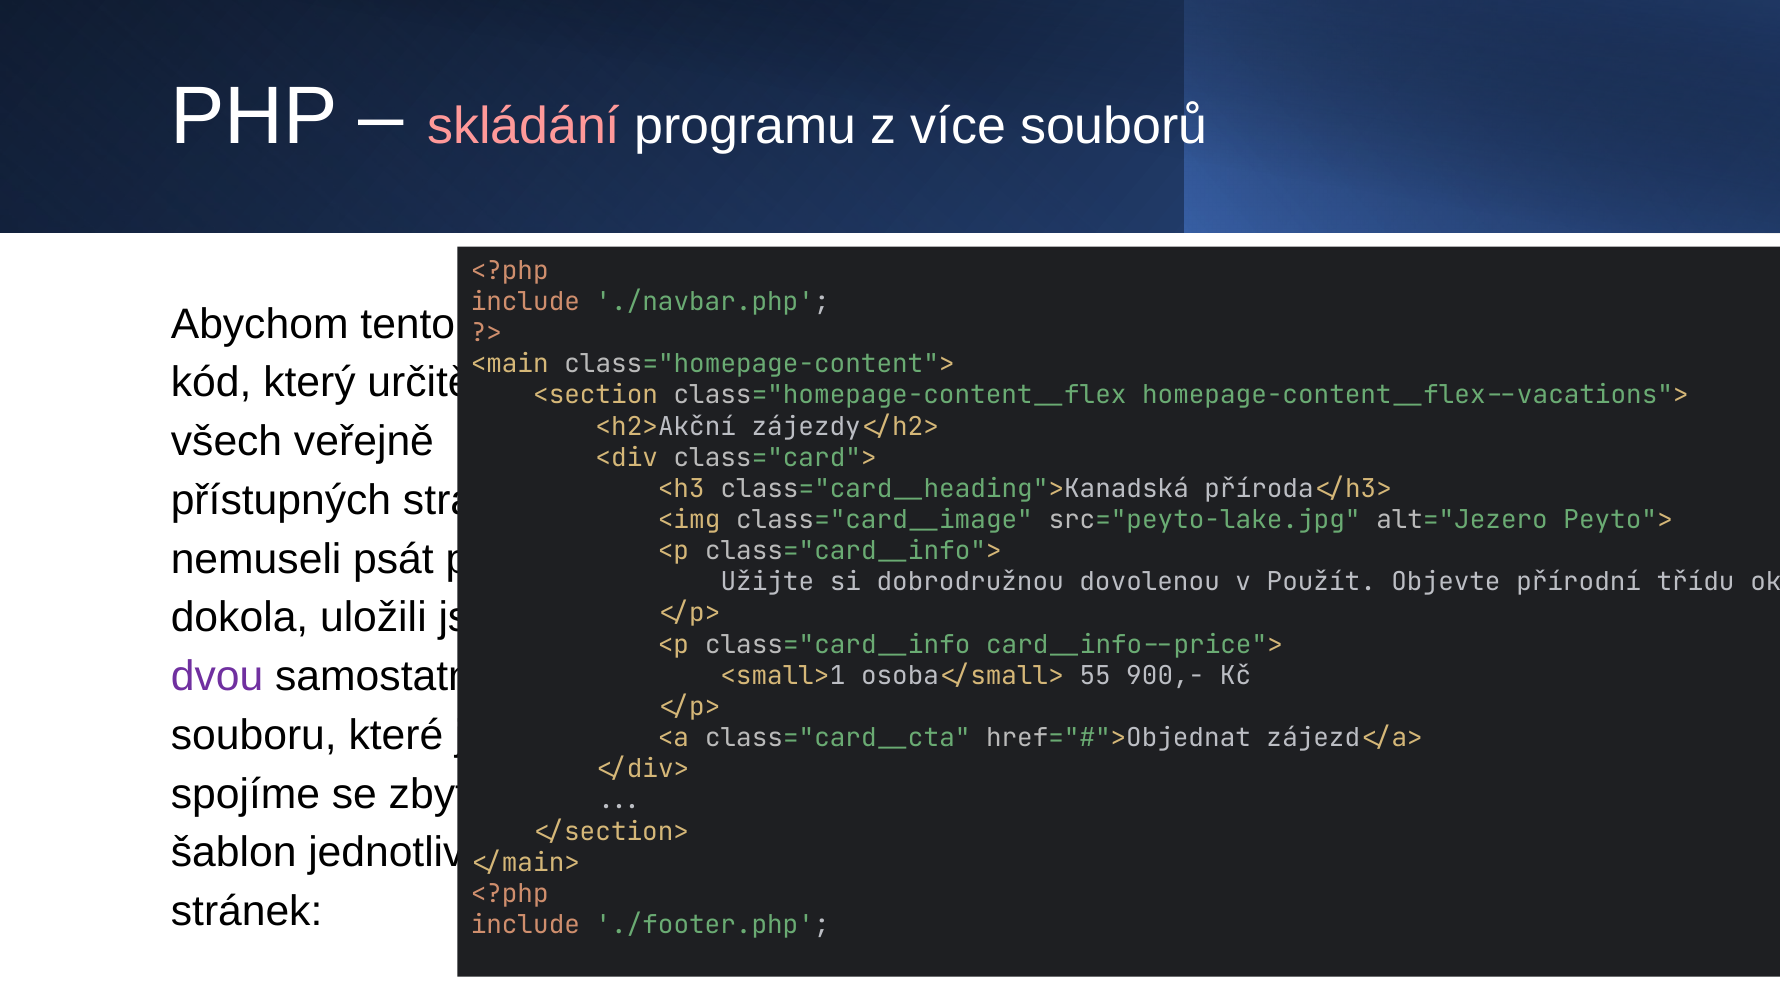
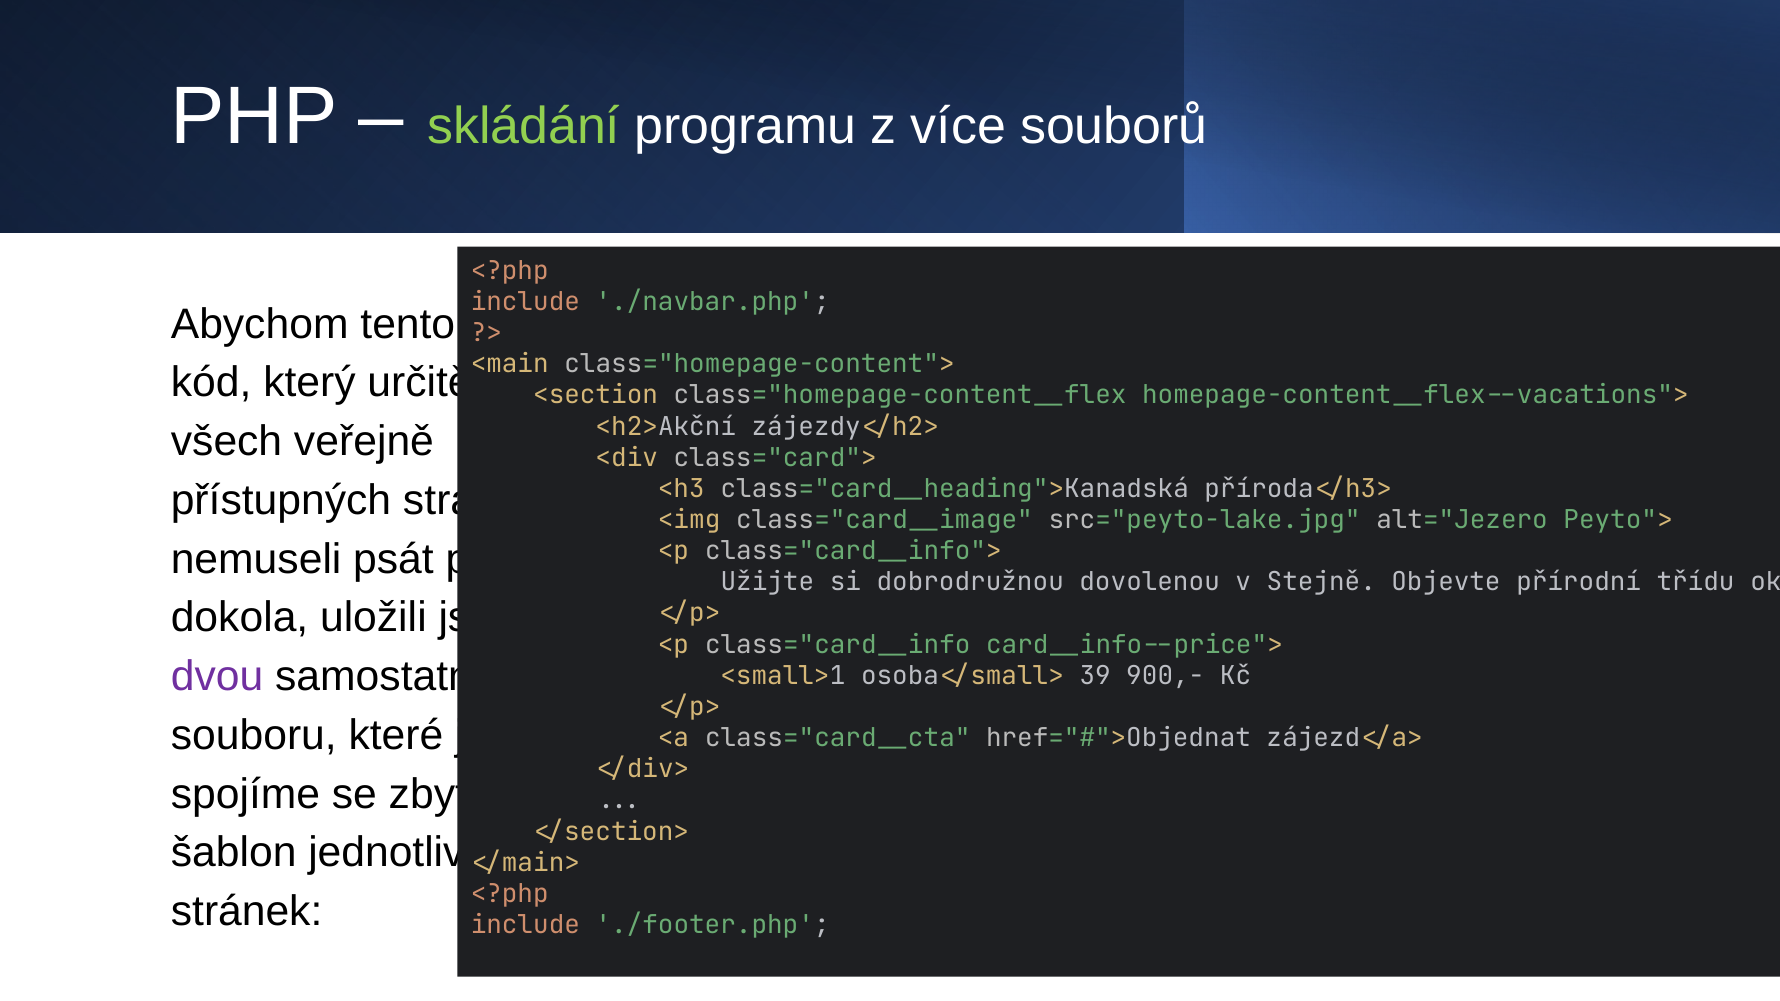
skládání colour: pink -> light green (524, 126)
Použít: Použít -> Stejně (1321, 582)
55: 55 -> 39 (1095, 676)
